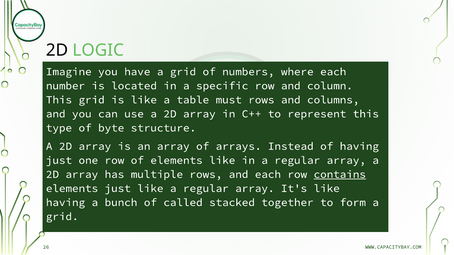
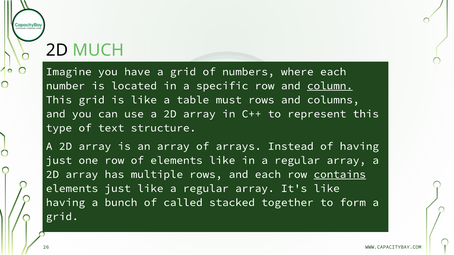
LOGIC: LOGIC -> MUCH (98, 50)
column underline: none -> present (330, 86)
byte: byte -> text (111, 128)
